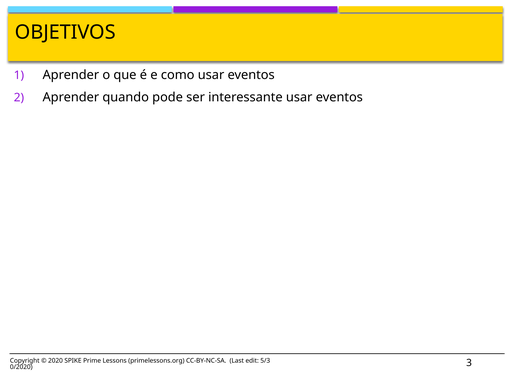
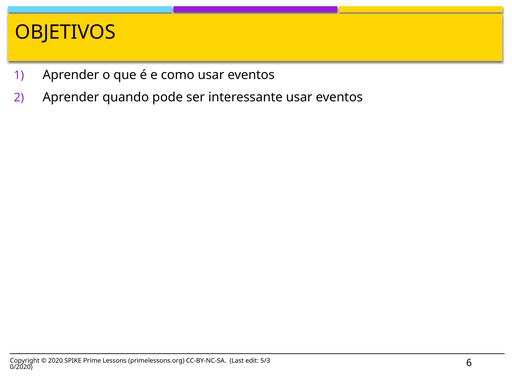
3: 3 -> 6 (469, 363)
